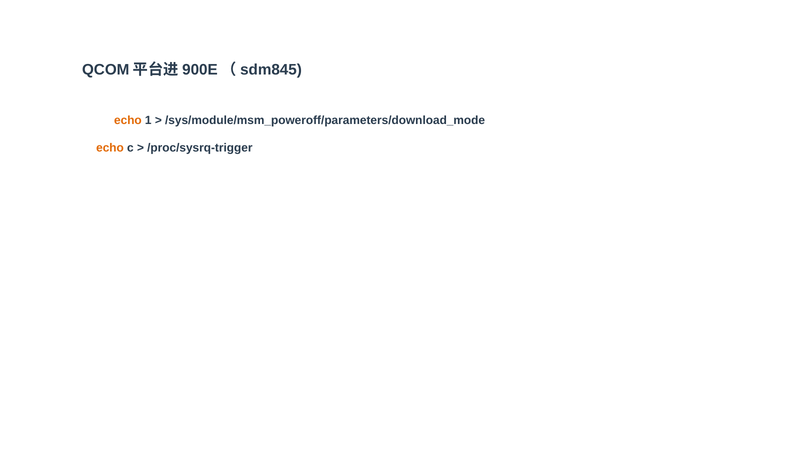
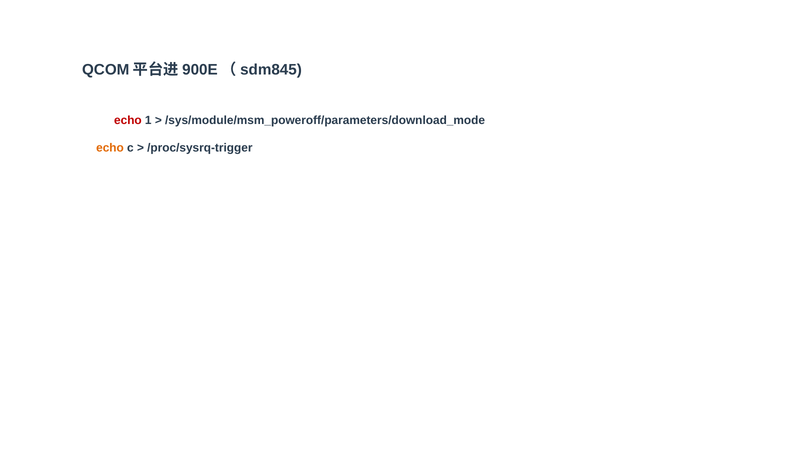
echo colour: orange -> red (128, 120)
